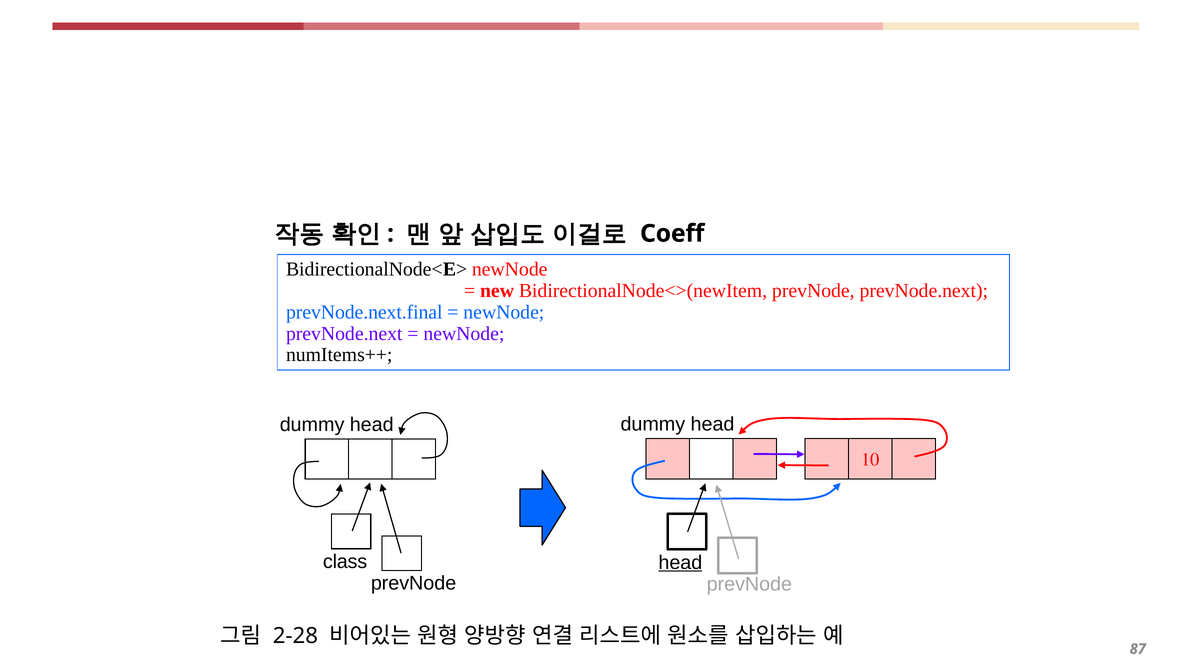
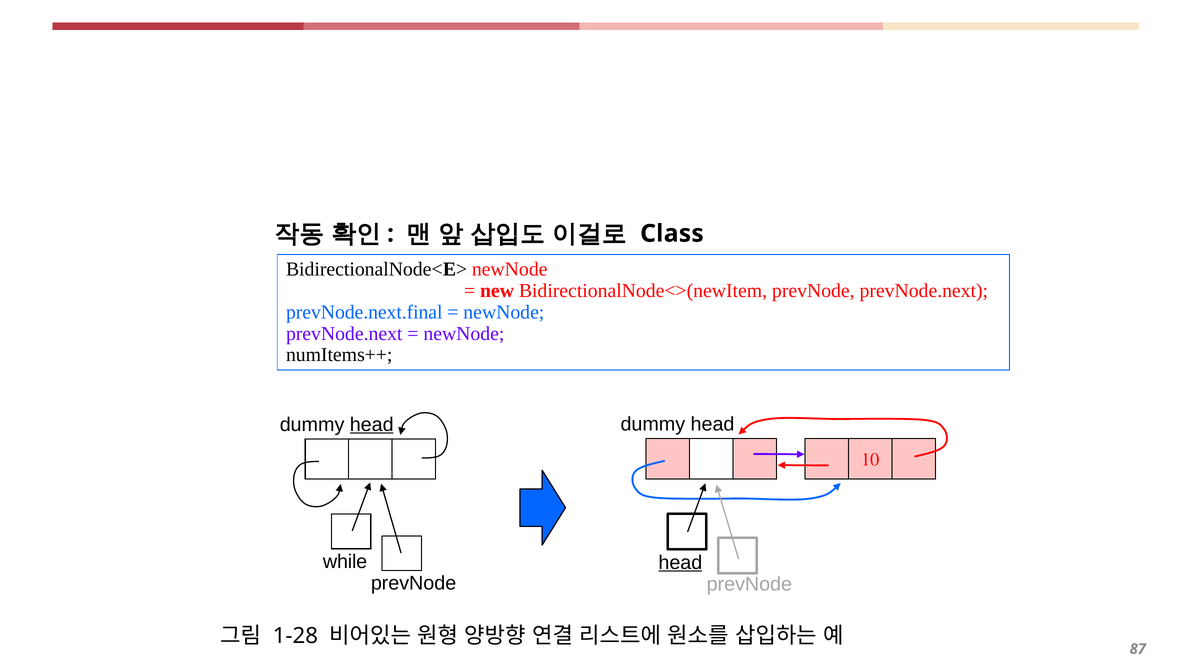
Coeff: Coeff -> Class (672, 233)
head underline: none -> present (372, 424)
class: class -> while (345, 561)
2-28: 2-28 -> 1-28 (295, 635)
